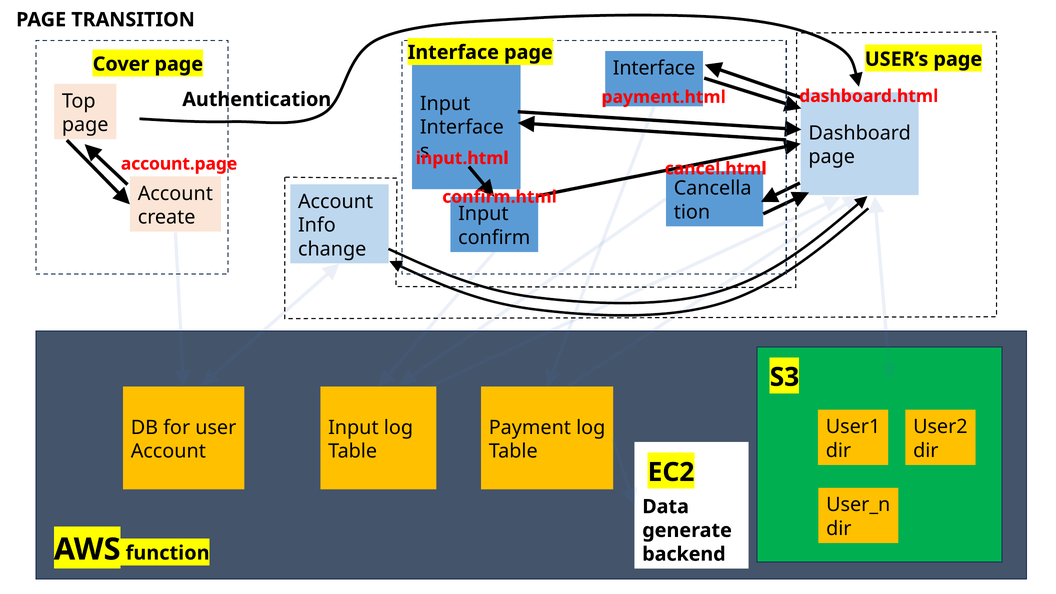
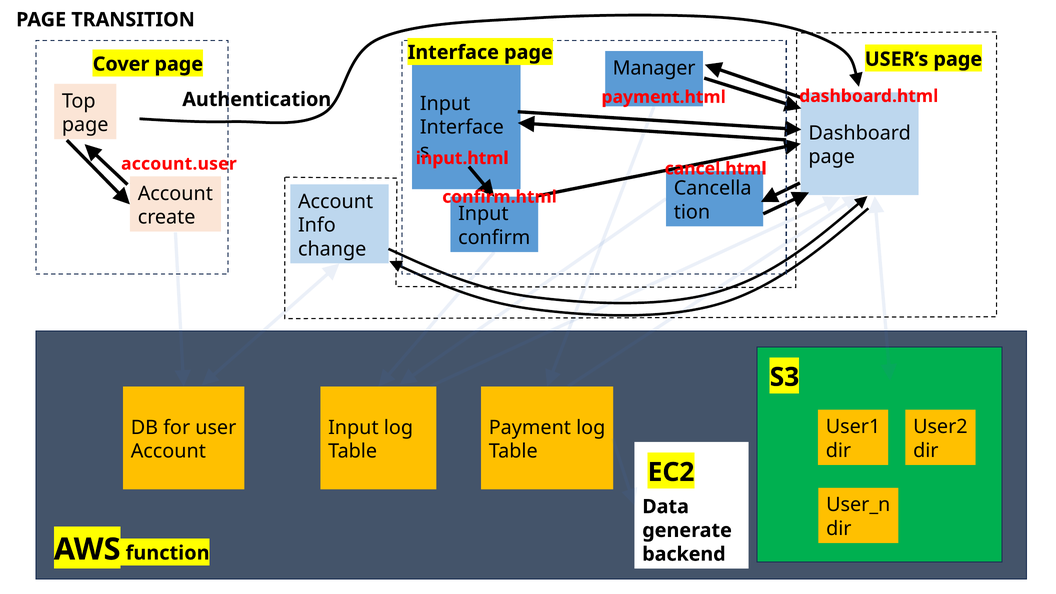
Interface: Interface -> Manager (654, 68)
account.page: account.page -> account.user (179, 164)
